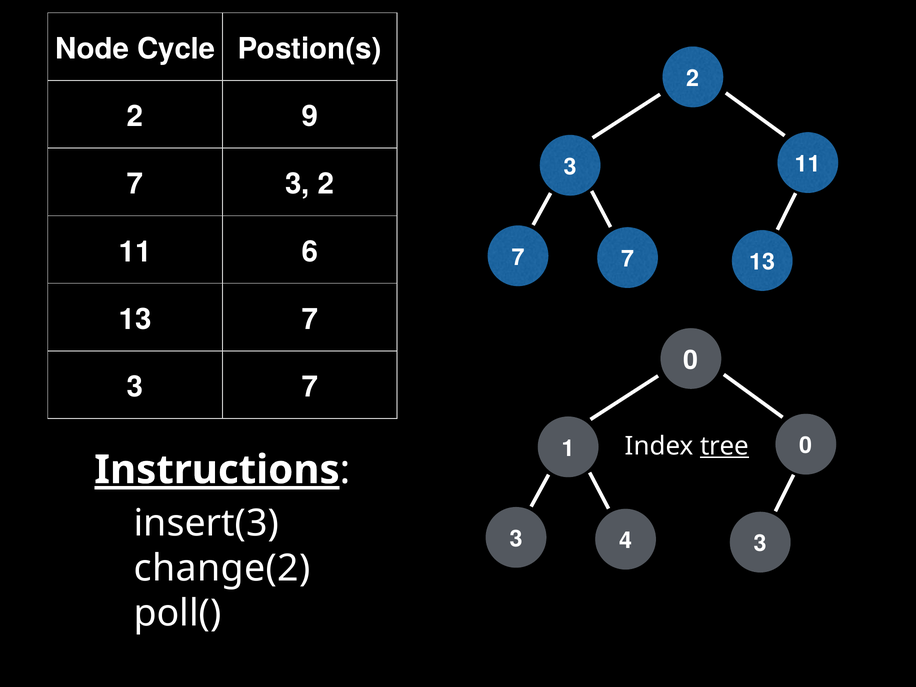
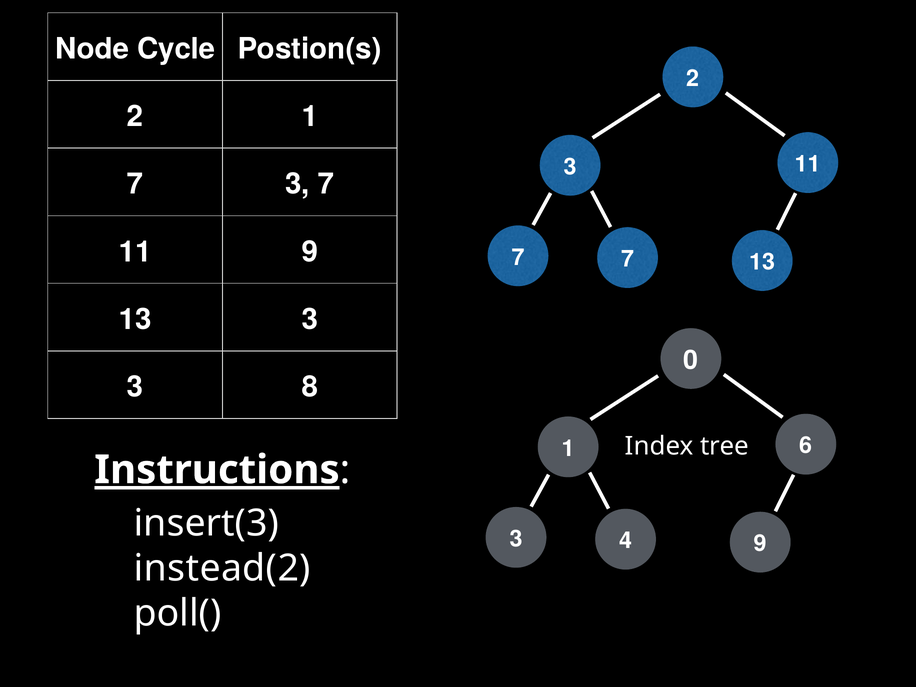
2 9: 9 -> 1 (310, 117)
3 2: 2 -> 7 (326, 184)
11 6: 6 -> 9 (310, 252)
7: 7 -> 3 (310, 319)
3 7: 7 -> 8 (310, 387)
tree underline: present -> none (725, 446)
1 0: 0 -> 6 (806, 446)
3 3: 3 -> 9 (760, 544)
change(2: change(2 -> instead(2 (222, 568)
